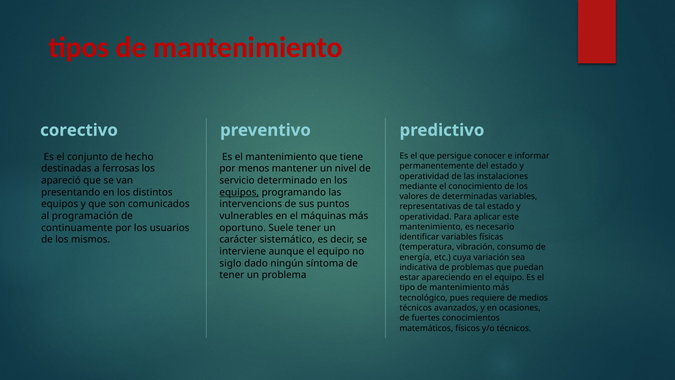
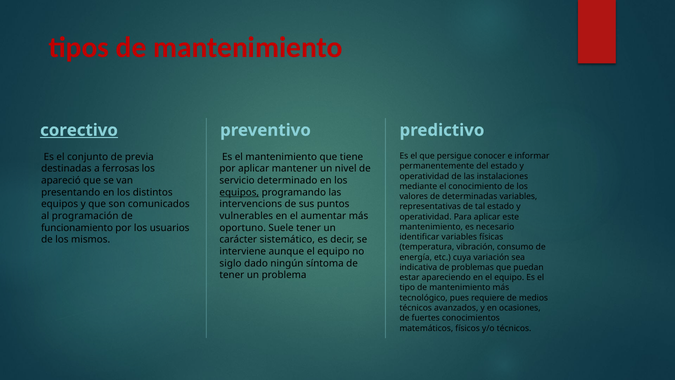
corectivo underline: none -> present (79, 130)
hecho: hecho -> previa (139, 157)
por menos: menos -> aplicar (254, 169)
máquinas: máquinas -> aumentar (323, 216)
continuamente: continuamente -> funcionamiento (77, 228)
